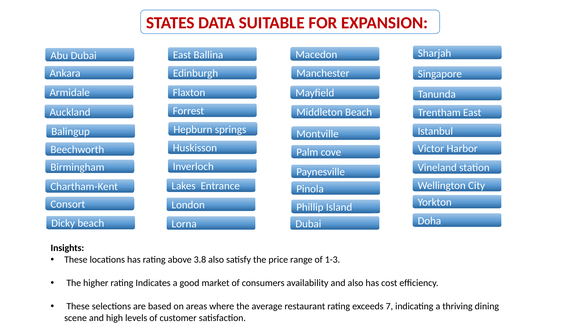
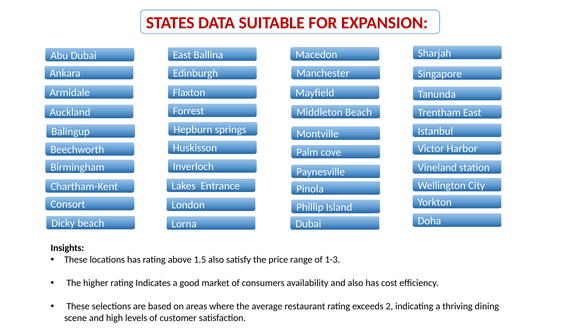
3.8: 3.8 -> 1.5 (200, 260)
7: 7 -> 2 (389, 306)
